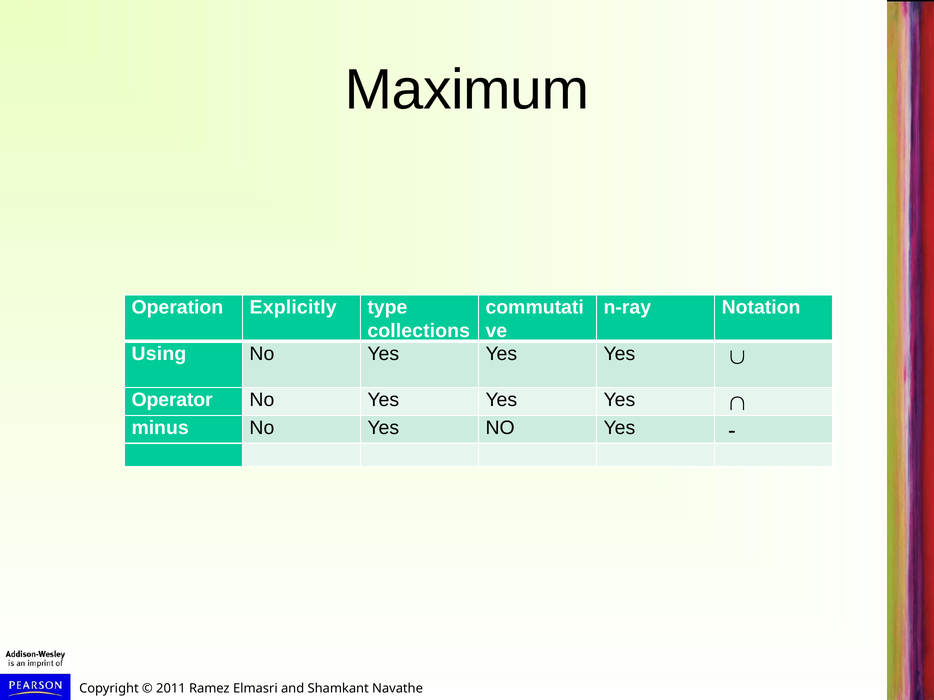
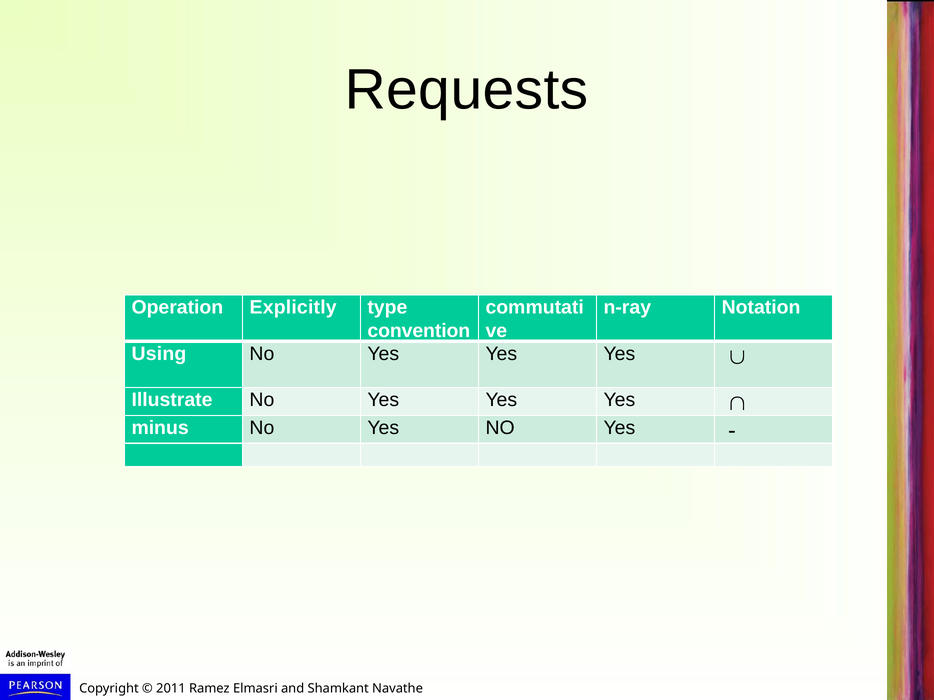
Maximum: Maximum -> Requests (467, 90)
collections: collections -> convention (419, 331)
Operator: Operator -> Illustrate (172, 400)
